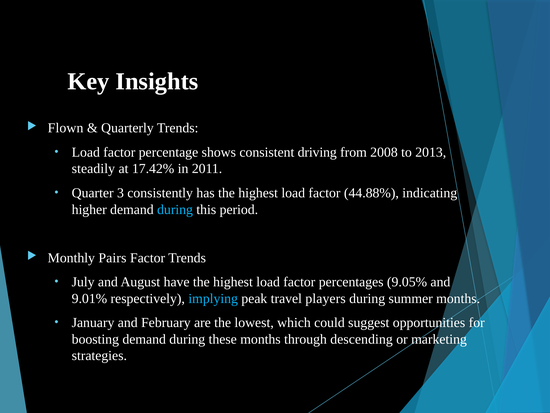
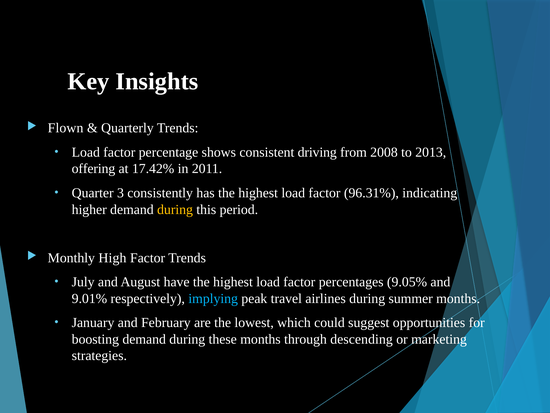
steadily: steadily -> offering (93, 169)
44.88%: 44.88% -> 96.31% (371, 193)
during colour: light blue -> yellow (175, 209)
Pairs: Pairs -> High (112, 258)
players: players -> airlines (326, 298)
